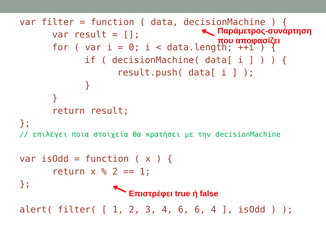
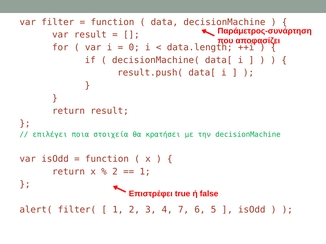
4 6: 6 -> 7 (183, 210)
6 4: 4 -> 5 (214, 210)
